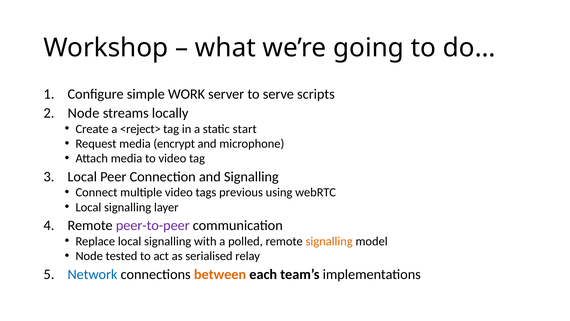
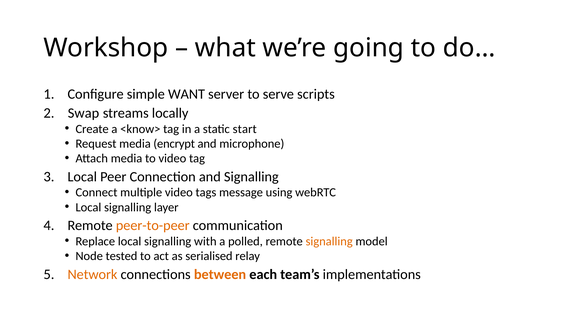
WORK: WORK -> WANT (186, 94)
Node: Node -> Swap (83, 113)
<reject>: <reject> -> <know> (140, 129)
previous: previous -> message (241, 192)
peer-to-peer colour: purple -> orange (153, 225)
Network colour: blue -> orange (92, 274)
